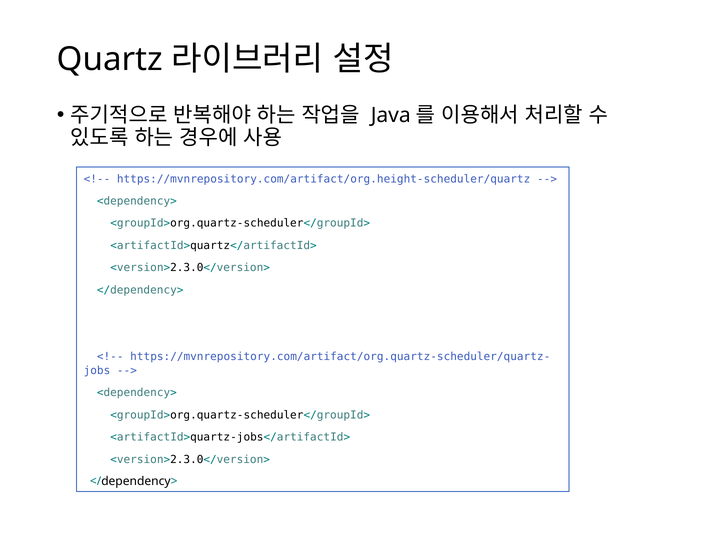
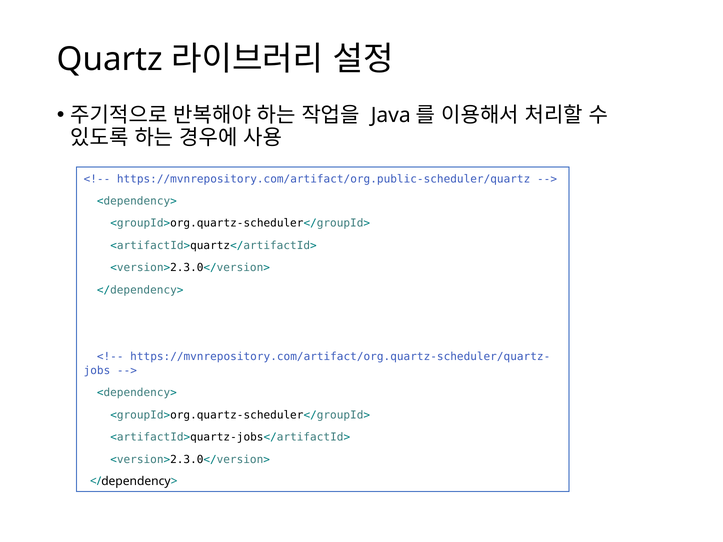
https://mvnrepository.com/artifact/org.height-scheduler/quartz: https://mvnrepository.com/artifact/org.height-scheduler/quartz -> https://mvnrepository.com/artifact/org.public-scheduler/quartz (324, 179)
